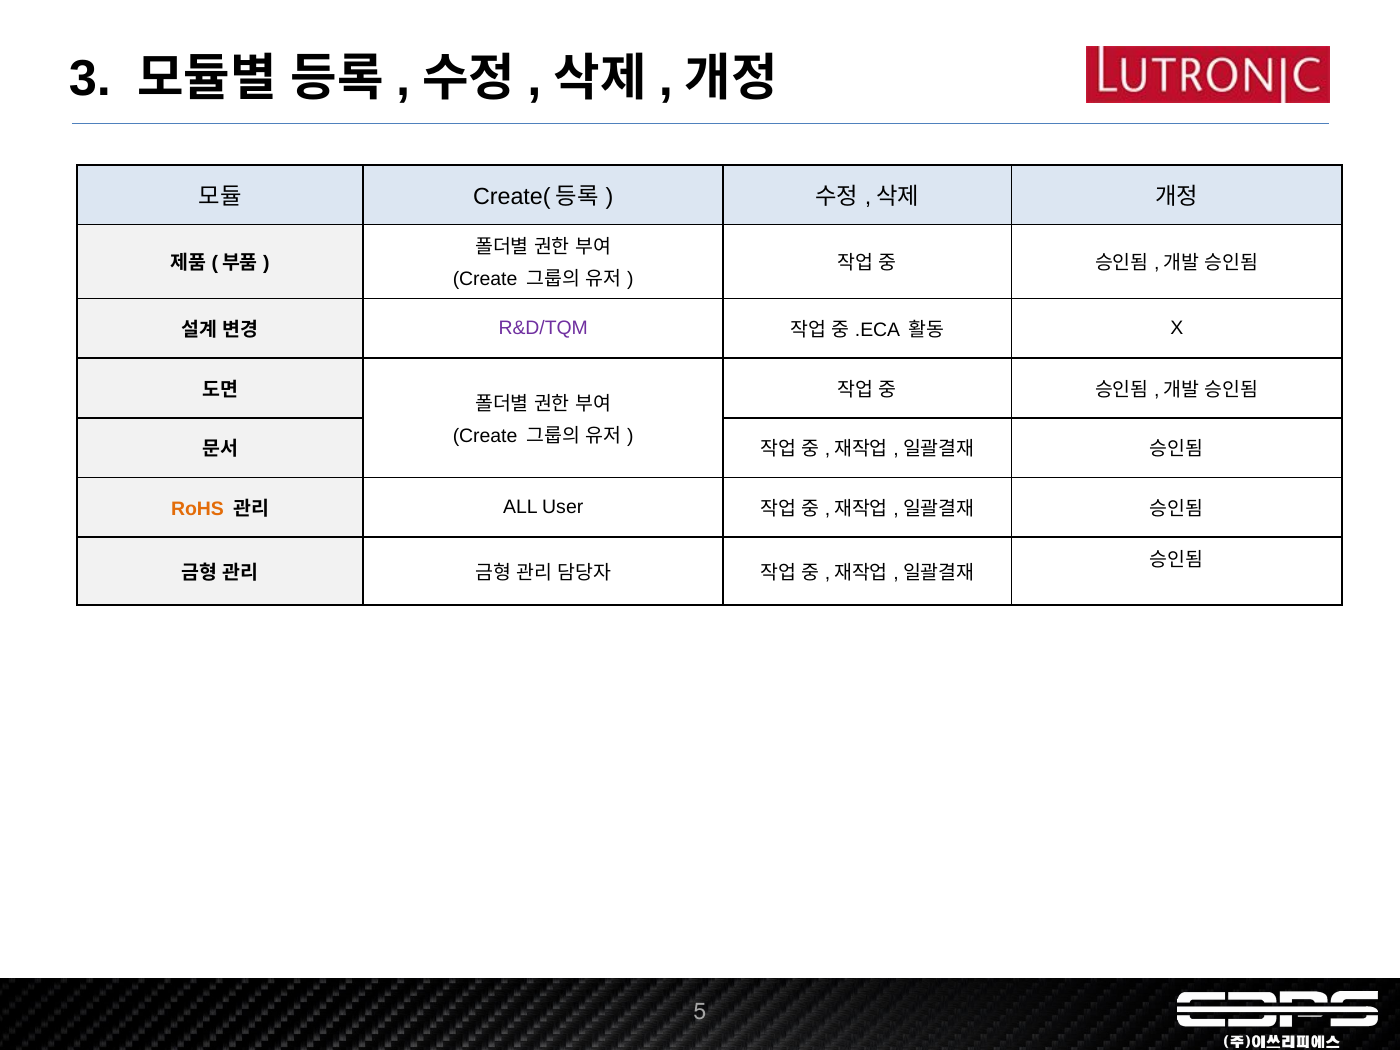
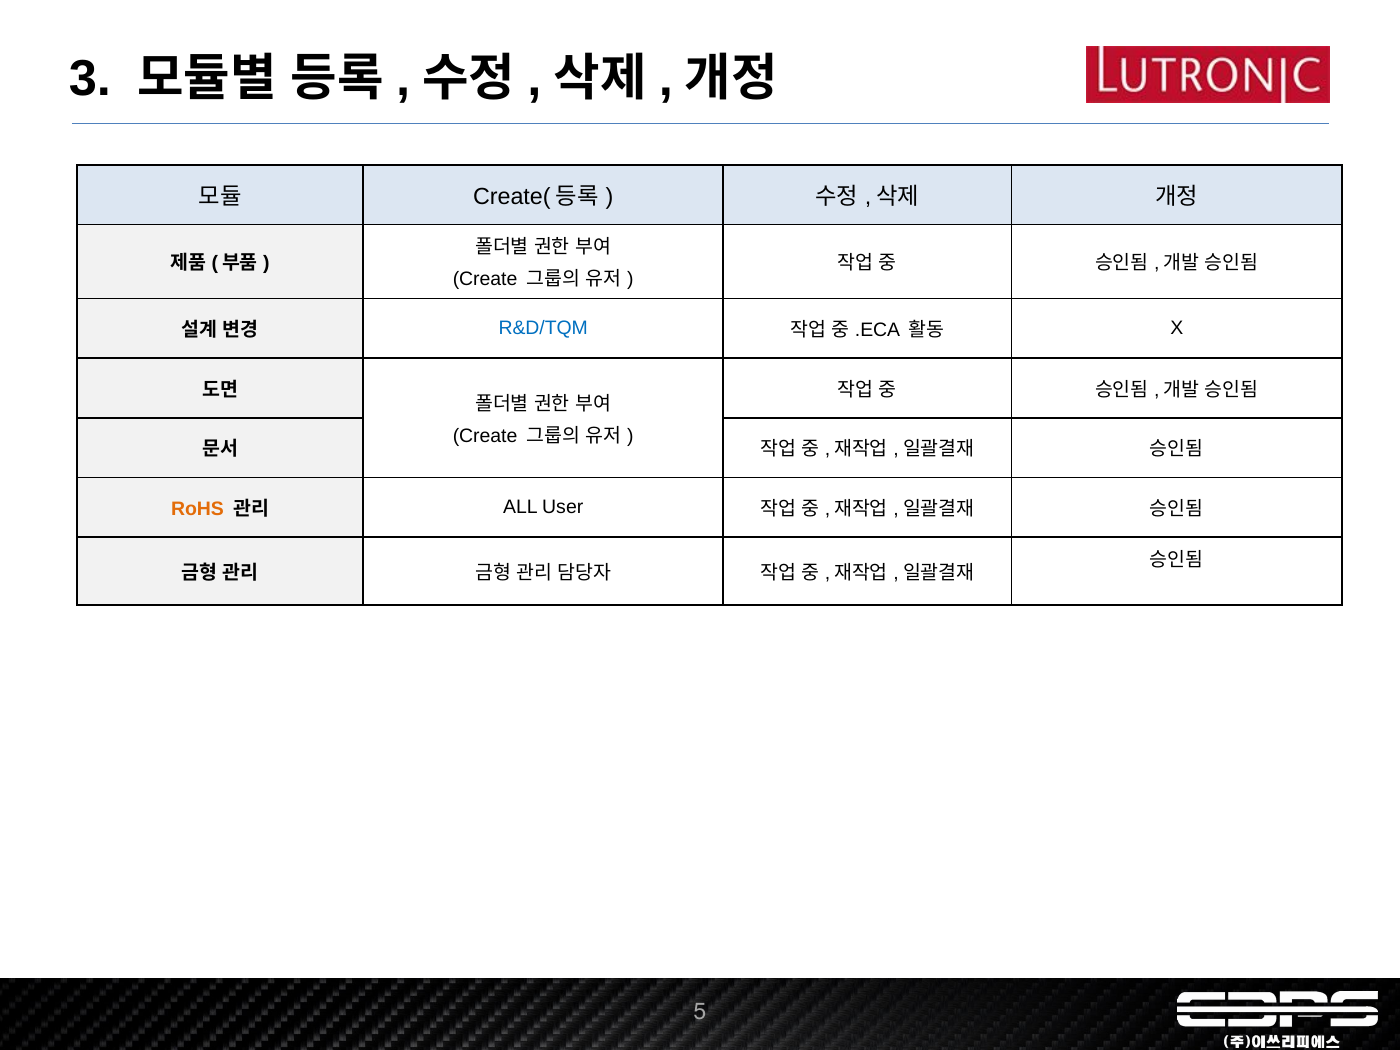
R&D/TQM colour: purple -> blue (543, 329)
